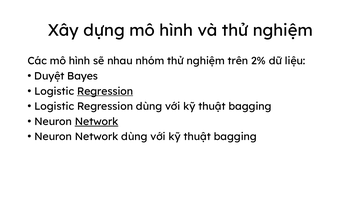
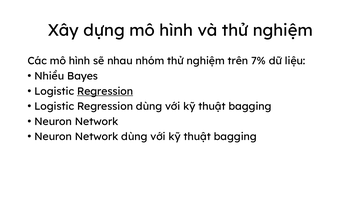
2%: 2% -> 7% (258, 61)
Duyệt: Duyệt -> Nhiều (49, 76)
Network underline: present -> none (97, 122)
